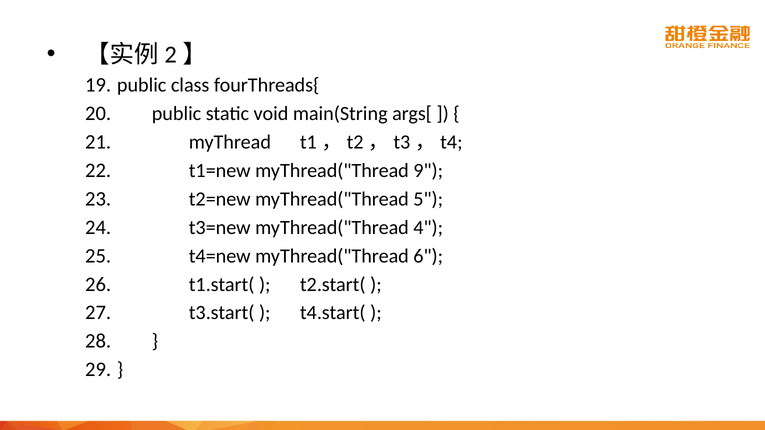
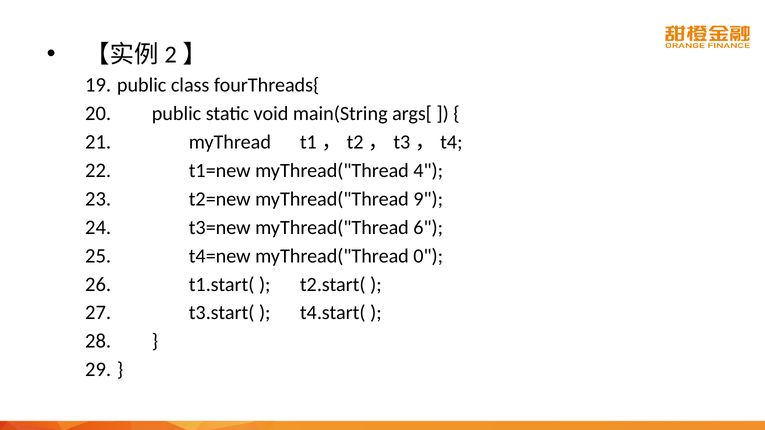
9: 9 -> 4 (428, 171)
5: 5 -> 9 (428, 199)
4: 4 -> 6 (428, 228)
6: 6 -> 0 (428, 256)
